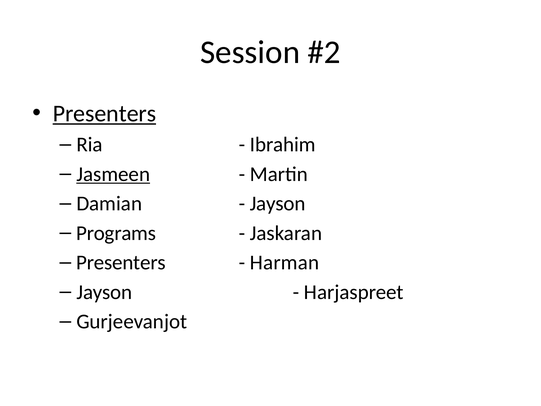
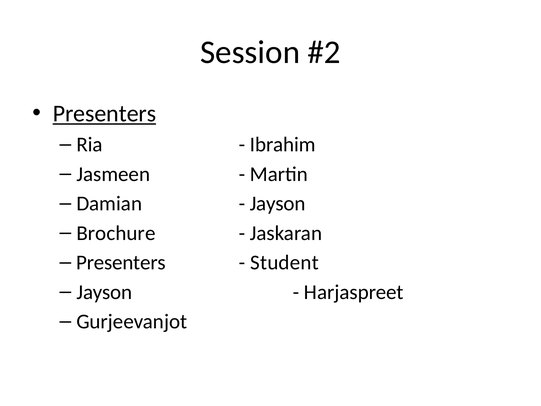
Jasmeen underline: present -> none (113, 174)
Programs: Programs -> Brochure (116, 233)
Harman: Harman -> Student (285, 262)
